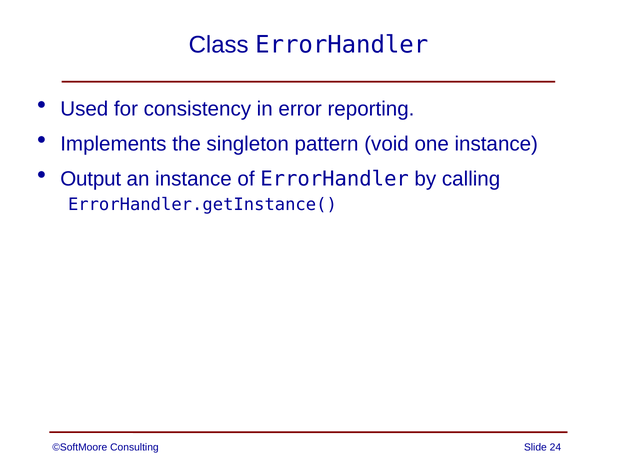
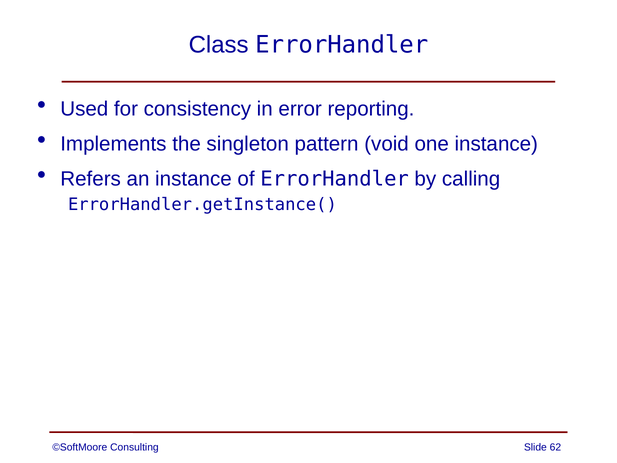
Output: Output -> Refers (91, 179)
24: 24 -> 62 (555, 447)
